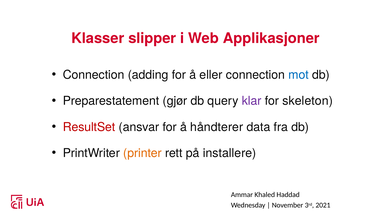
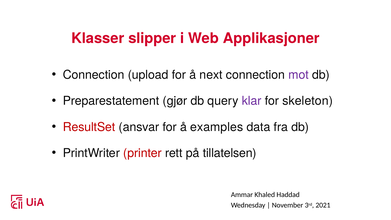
adding: adding -> upload (148, 75)
eller: eller -> next (211, 75)
mot colour: blue -> purple (299, 75)
håndterer: håndterer -> examples (217, 127)
printer colour: orange -> red (142, 153)
installere: installere -> tillatelsen (230, 153)
